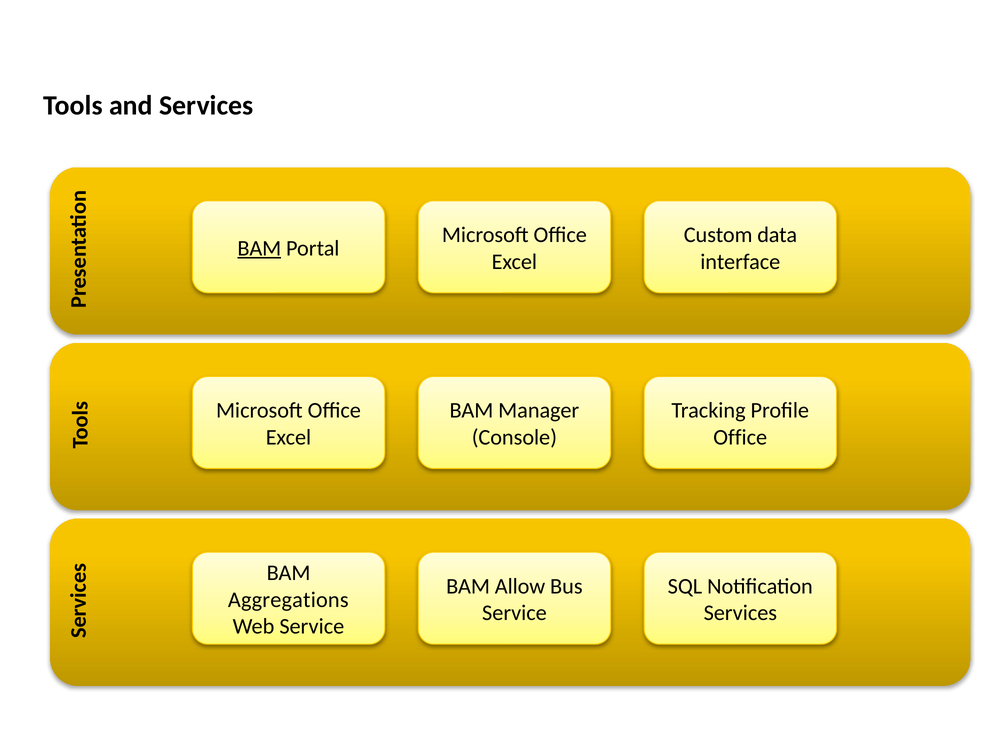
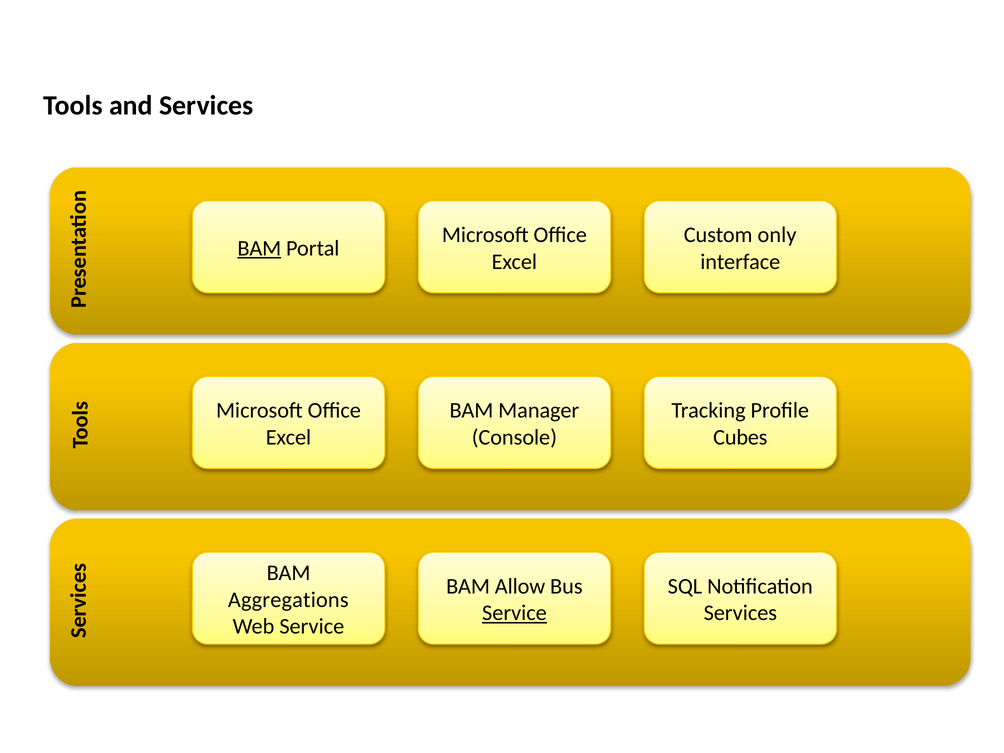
data: data -> only (777, 235)
Office: Office -> Cubes (740, 437)
Service underline: none -> present (514, 613)
